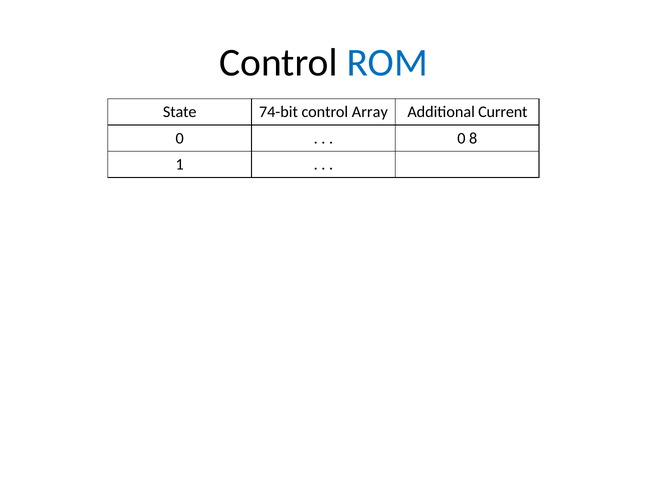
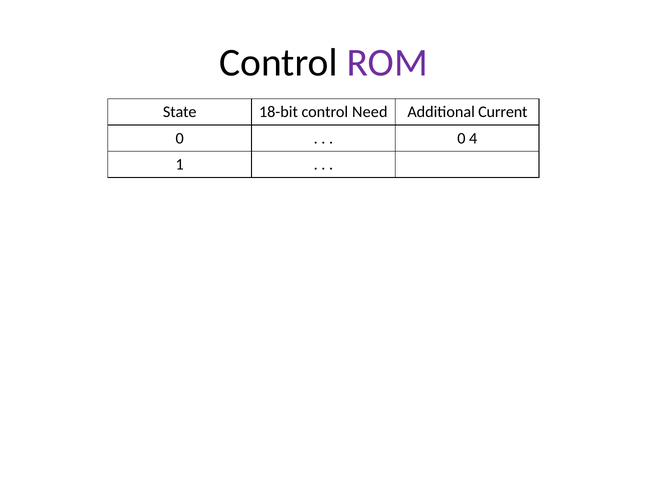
ROM colour: blue -> purple (387, 63)
74-bit: 74-bit -> 18-bit (278, 112)
Array: Array -> Need (370, 112)
8: 8 -> 4 (473, 138)
